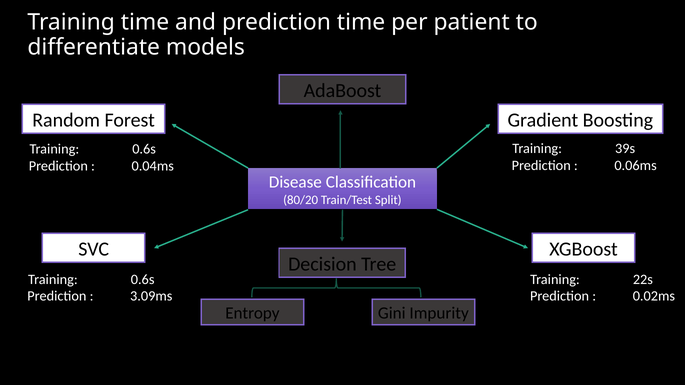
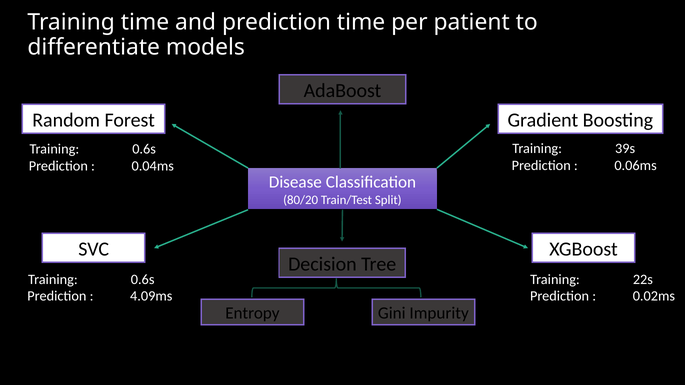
3.09ms: 3.09ms -> 4.09ms (151, 296)
